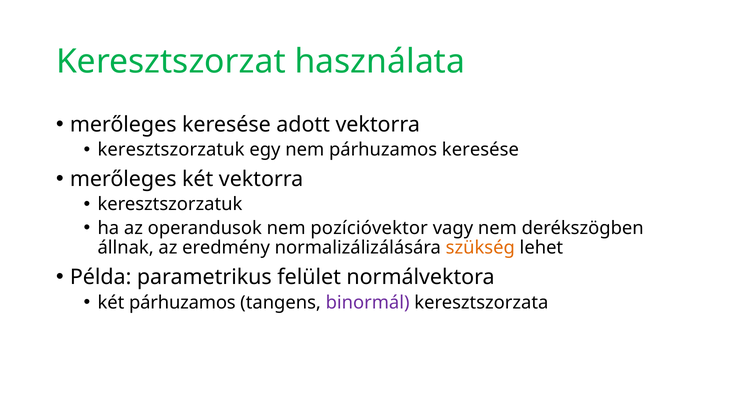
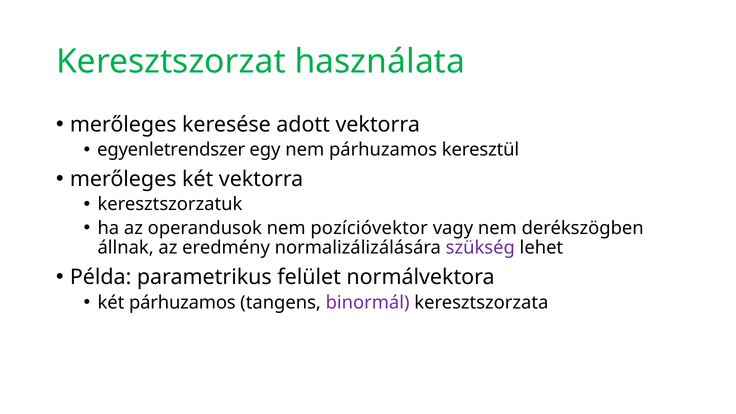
keresztszorzatuk: keresztszorzatuk -> egyenletrendszer (171, 150)
párhuzamos keresése: keresése -> keresztül (481, 150)
szükség colour: orange -> purple (480, 248)
